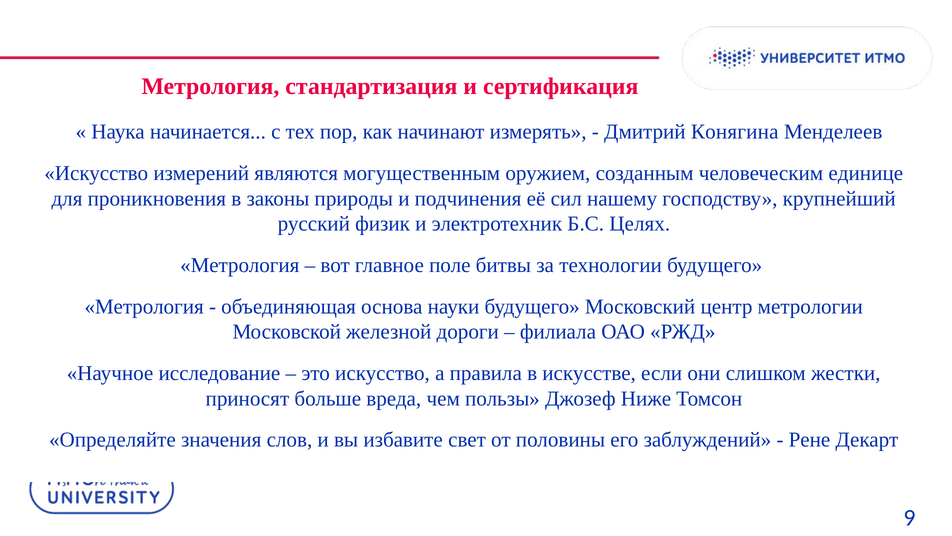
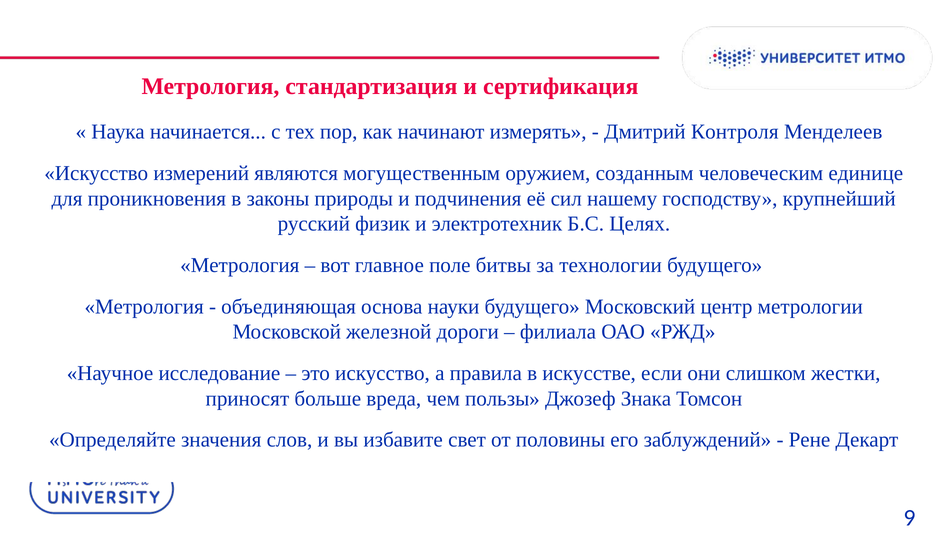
Конягина: Конягина -> Контроля (735, 132)
Ниже: Ниже -> Знака (646, 398)
